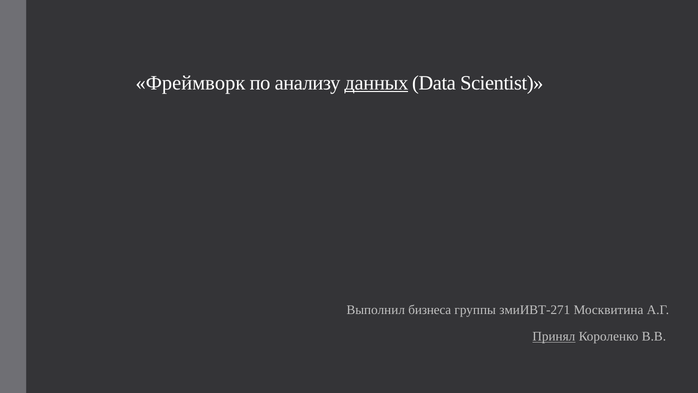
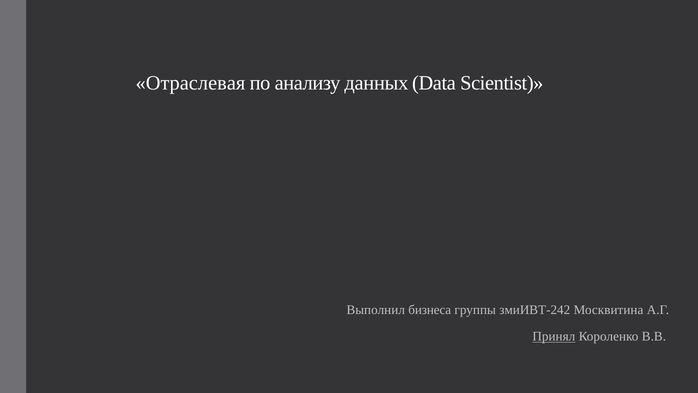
Фреймворк: Фреймворк -> Отраслевая (190, 83)
данных underline: present -> none (376, 83)
змиИВТ-271: змиИВТ-271 -> змиИВТ-242 (535, 310)
